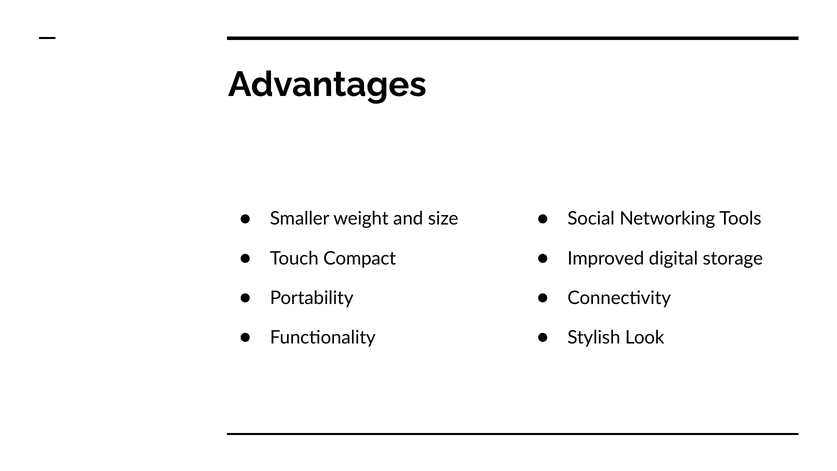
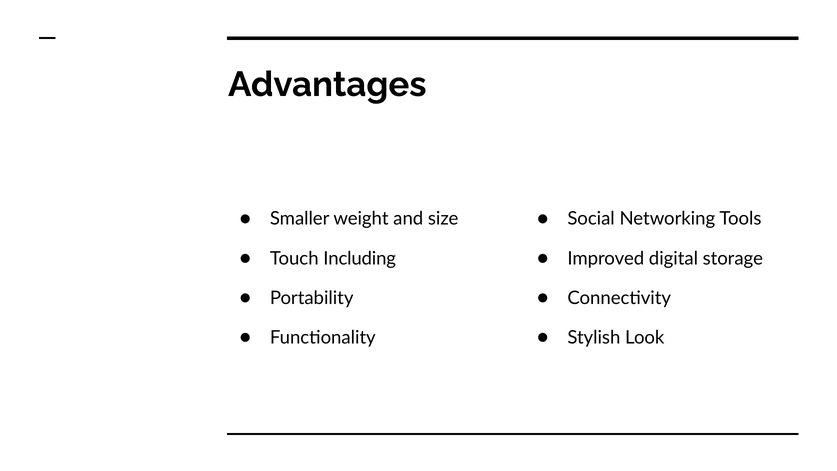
Compact: Compact -> Including (360, 258)
